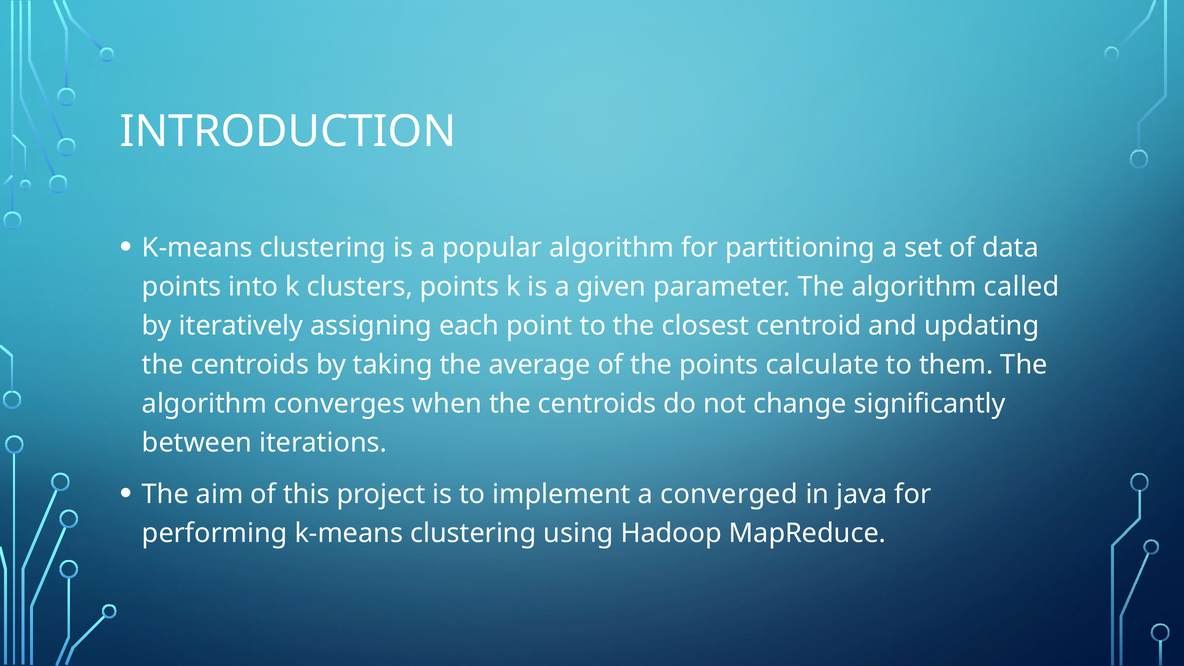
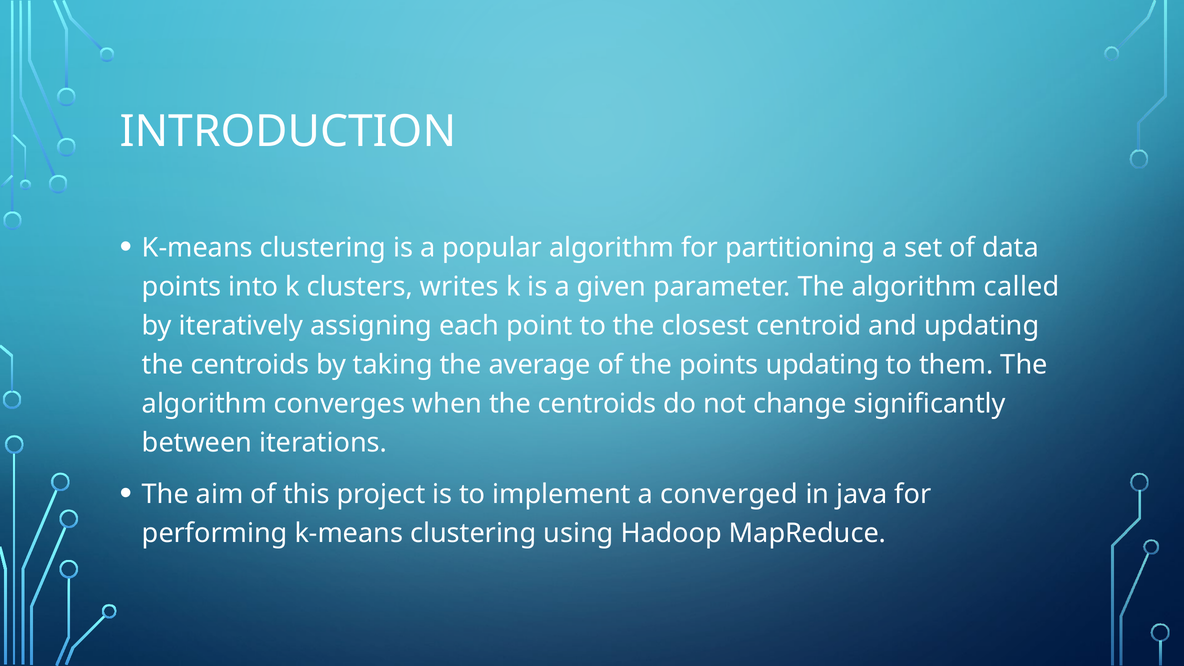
clusters points: points -> writes (459, 287)
points calculate: calculate -> updating (822, 365)
